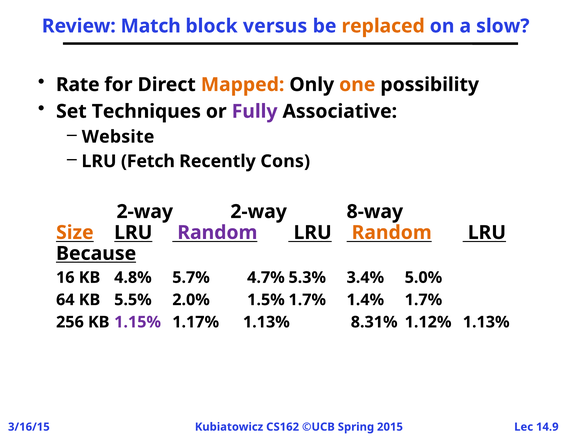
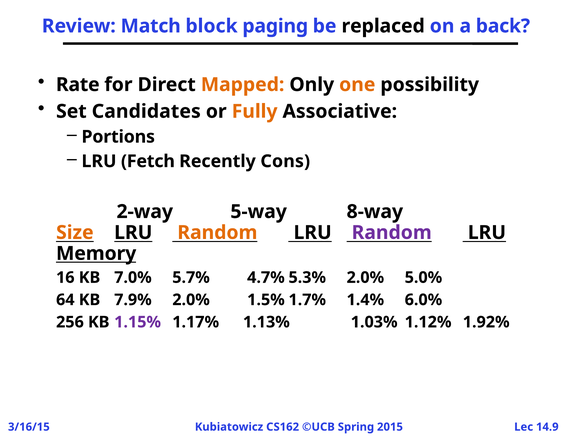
versus: versus -> paging (275, 26)
replaced colour: orange -> black (383, 26)
slow: slow -> back (503, 26)
Techniques: Techniques -> Candidates (146, 111)
Fully colour: purple -> orange (255, 111)
Website: Website -> Portions (118, 137)
2-way 2-way: 2-way -> 5-way (259, 212)
Random colour: purple -> orange (217, 232)
Random colour: orange -> purple (392, 232)
Because: Because -> Memory (96, 253)
4.8%: 4.8% -> 7.0% (133, 277)
3.4%: 3.4% -> 2.0% (365, 277)
5.5%: 5.5% -> 7.9% (133, 300)
1.7%: 1.7% -> 6.0% (423, 300)
8.31%: 8.31% -> 1.03% (374, 322)
1.12% 1.13%: 1.13% -> 1.92% (486, 322)
